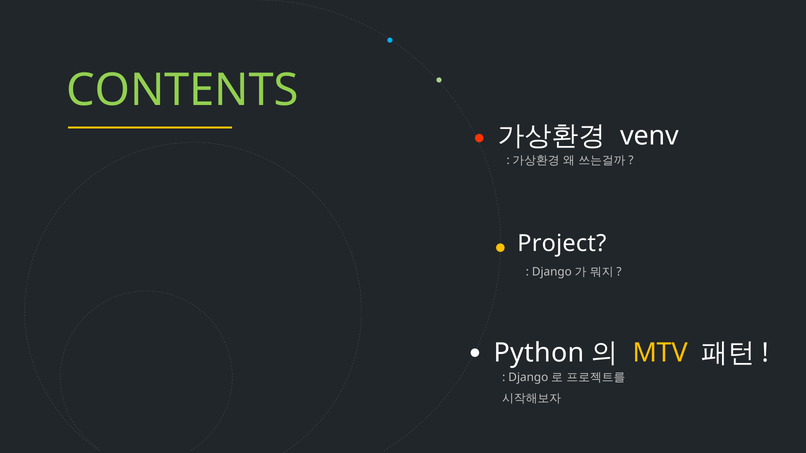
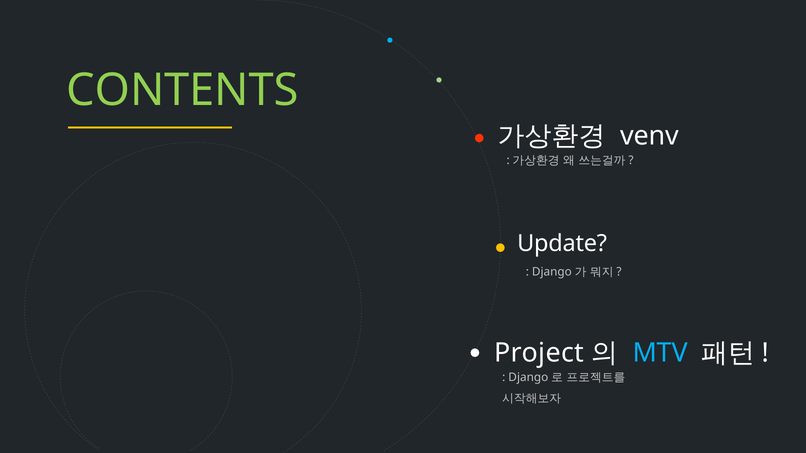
Project: Project -> Update (562, 244)
Python: Python -> Project (539, 353)
MTV colour: yellow -> light blue (660, 353)
